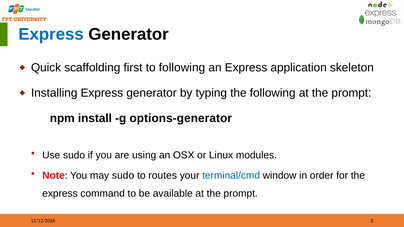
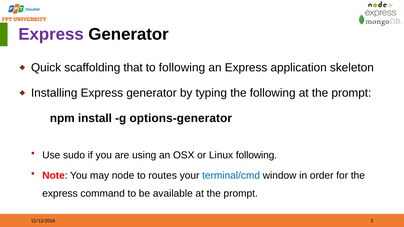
Express colour: blue -> purple (51, 34)
first: first -> that (133, 68)
Linux modules: modules -> following (256, 155)
may sudo: sudo -> node (123, 176)
